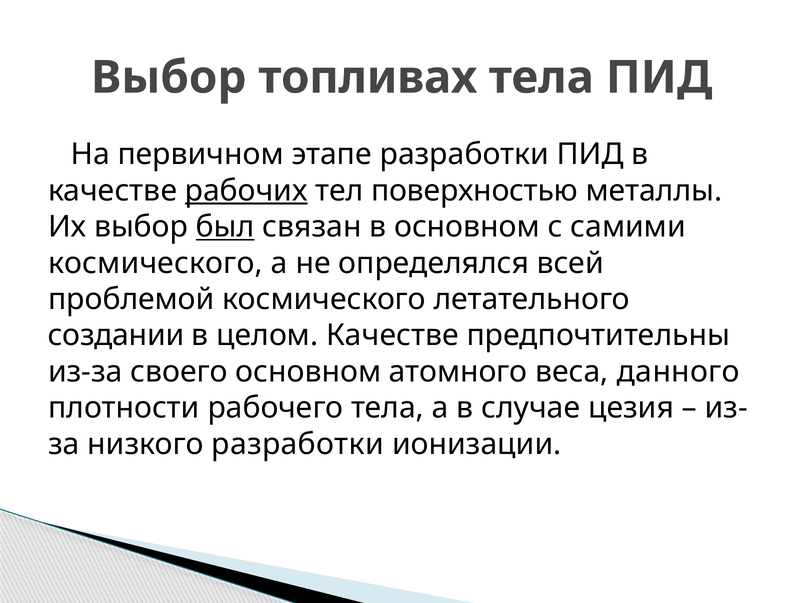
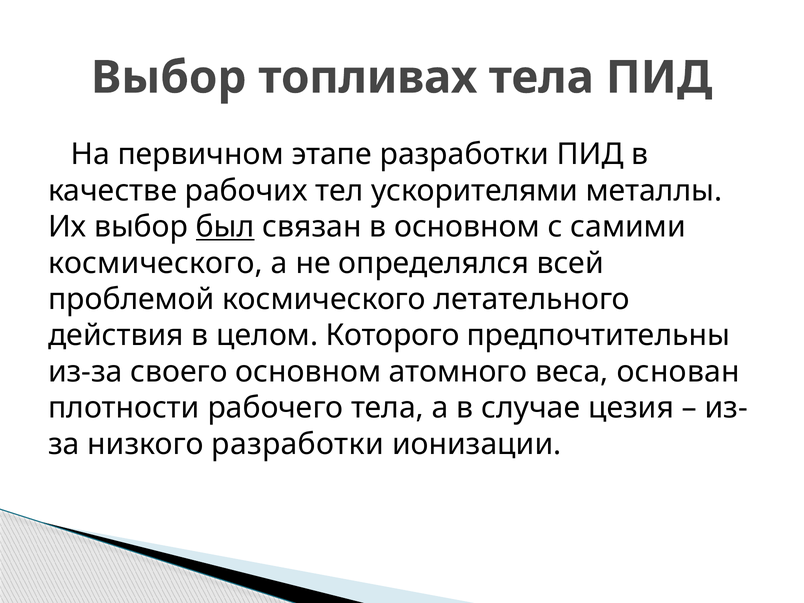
рабочих underline: present -> none (246, 191)
поверхностью: поверхностью -> ускорителями (475, 191)
создании: создании -> действия (116, 335)
целом Качестве: Качестве -> Которого (393, 335)
данного: данного -> основан (678, 372)
